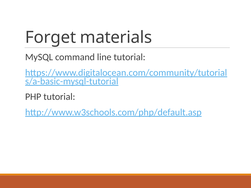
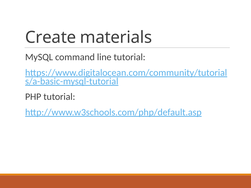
Forget: Forget -> Create (51, 37)
